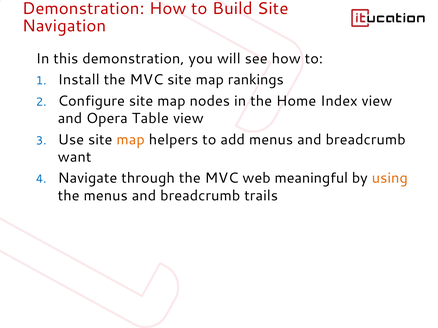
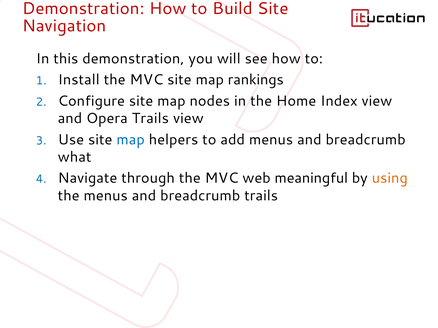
Opera Table: Table -> Trails (150, 119)
map colour: orange -> blue (131, 140)
want: want -> what (75, 157)
